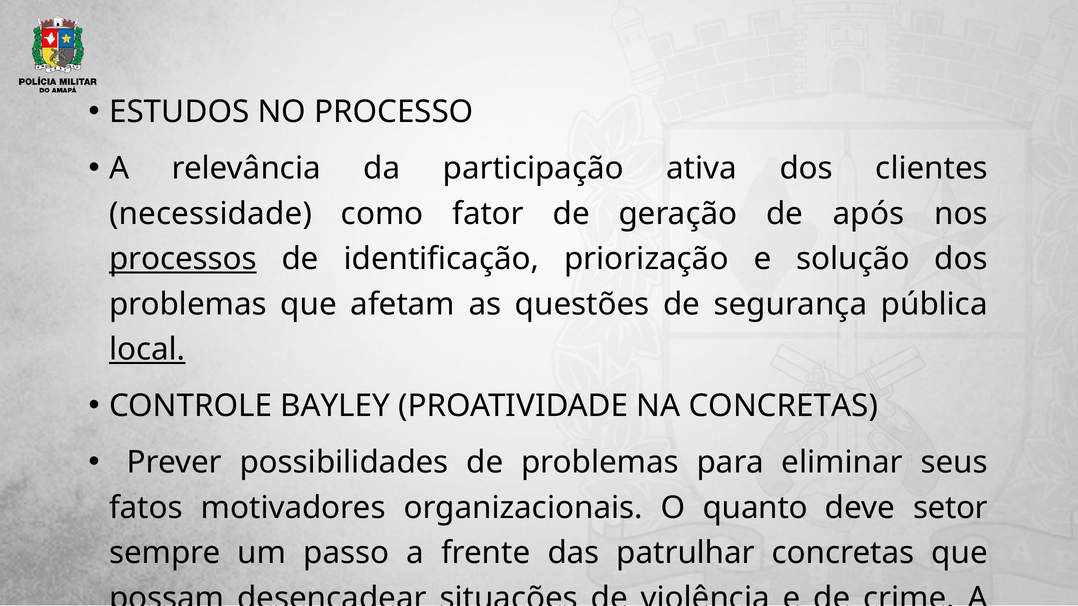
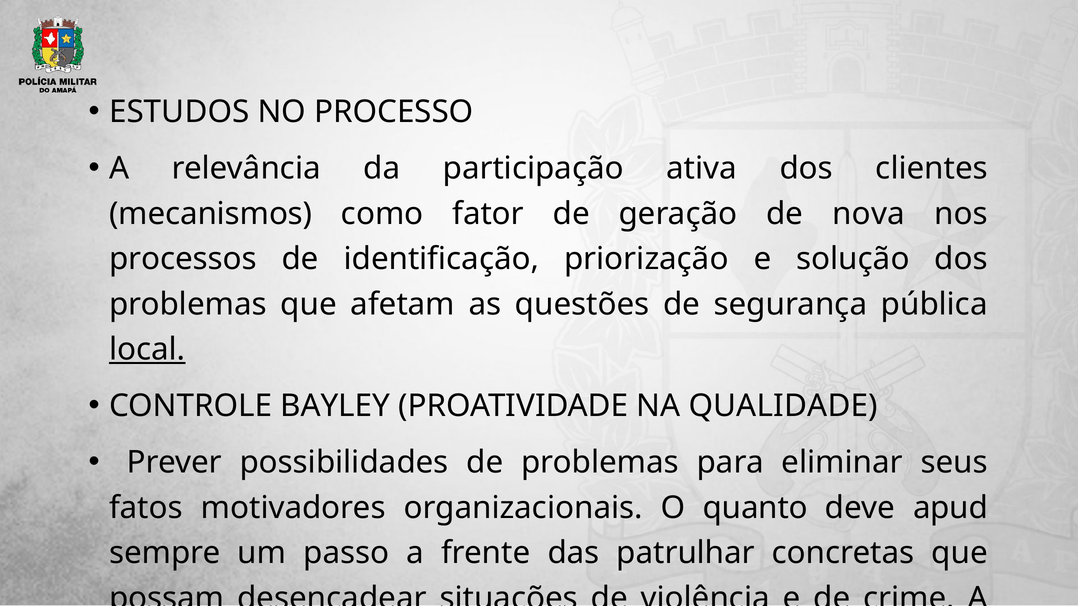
necessidade: necessidade -> mecanismos (211, 214)
após: após -> nova (869, 214)
processos underline: present -> none (183, 259)
NA CONCRETAS: CONCRETAS -> QUALIDADE (783, 406)
setor: setor -> apud (951, 508)
